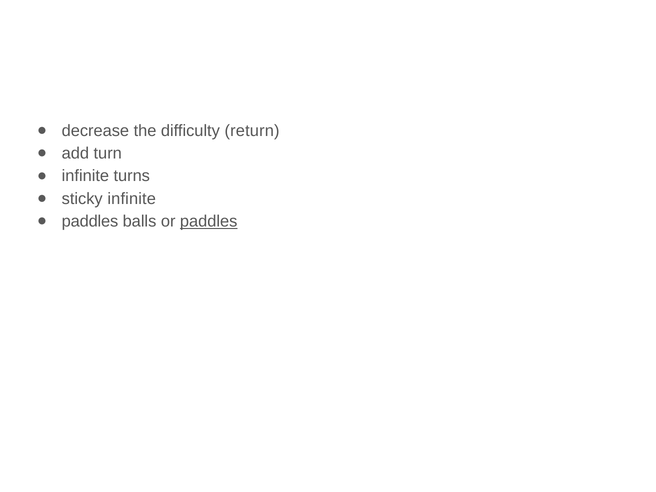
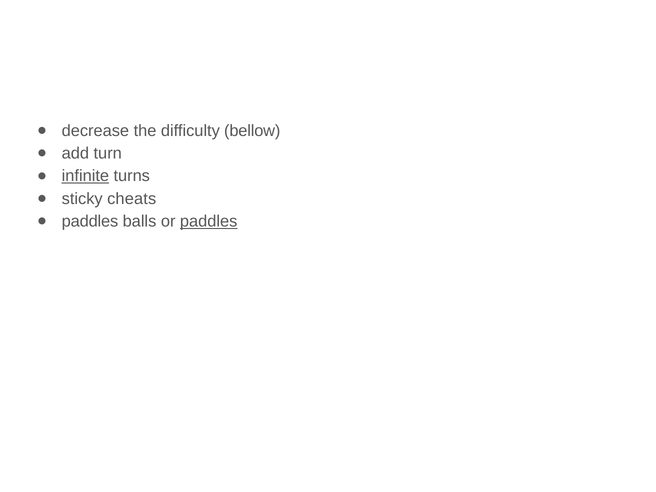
return: return -> bellow (252, 131)
infinite underline: none -> present (85, 176)
sticky infinite: infinite -> cheats (132, 199)
